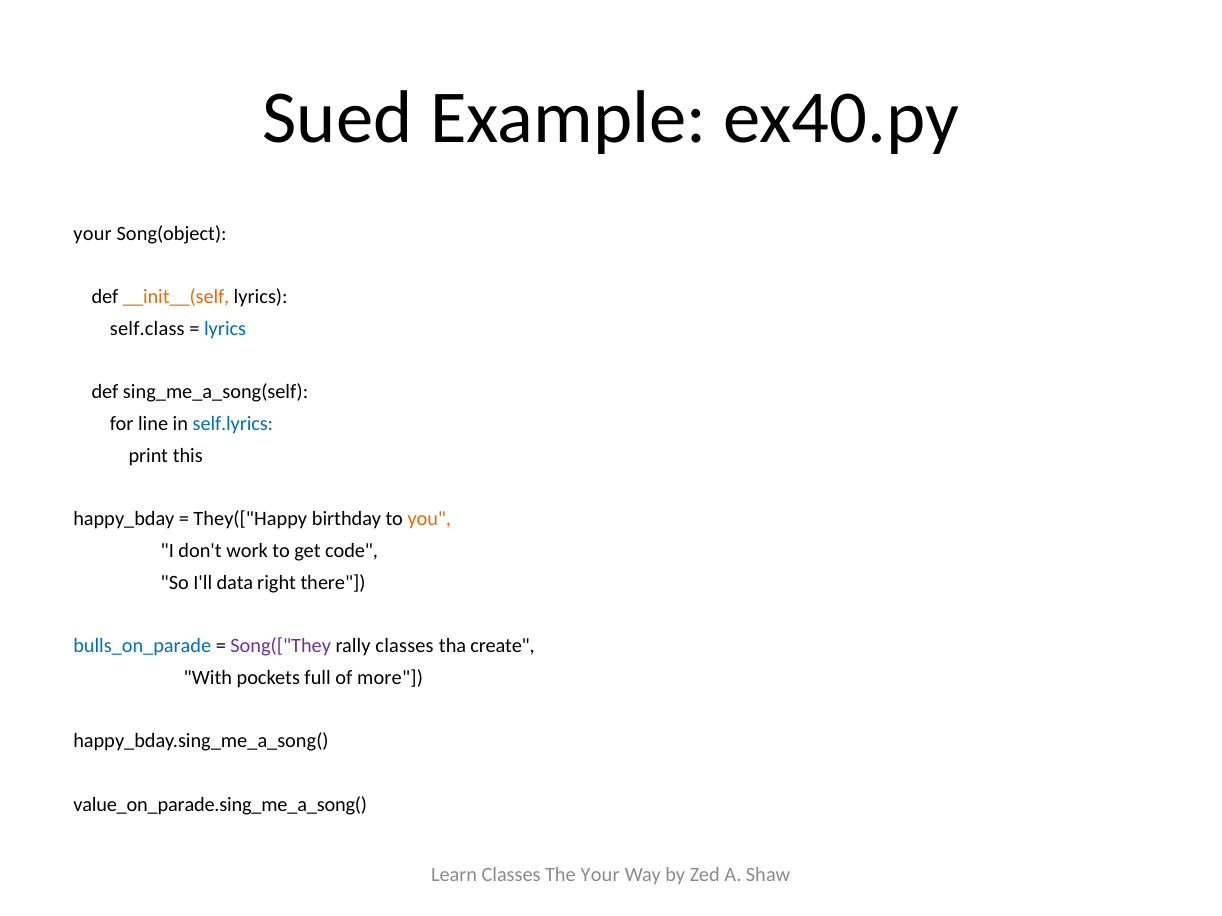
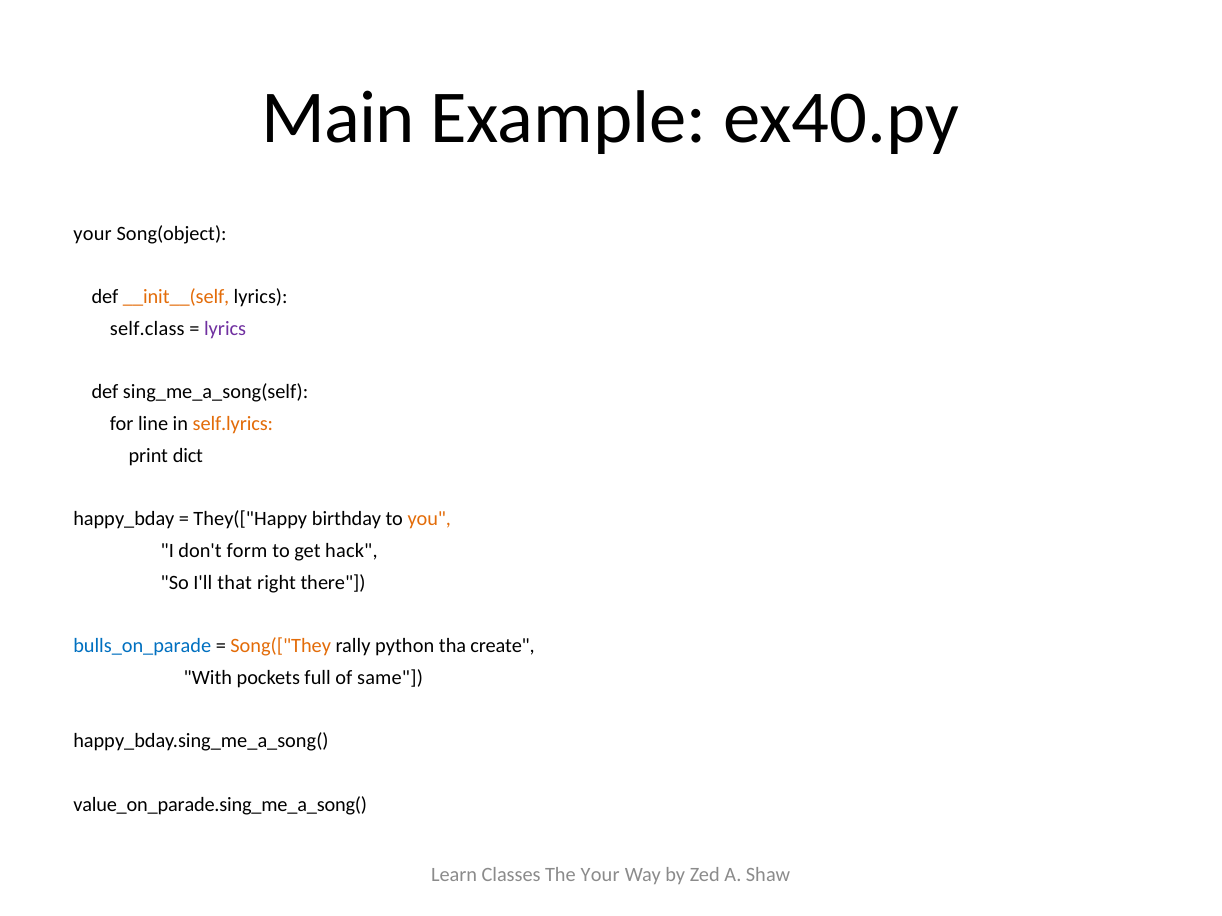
Sued: Sued -> Main (338, 118)
lyrics colour: blue -> purple (225, 329)
self.lyrics colour: blue -> orange (233, 424)
this: this -> dict (188, 456)
work: work -> form (247, 551)
code: code -> hack (351, 551)
data: data -> that (235, 583)
Song(["They colour: purple -> orange (281, 646)
rally classes: classes -> python (405, 646)
more: more -> same (390, 678)
